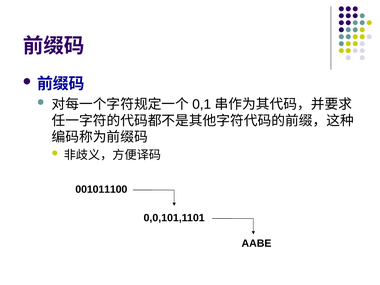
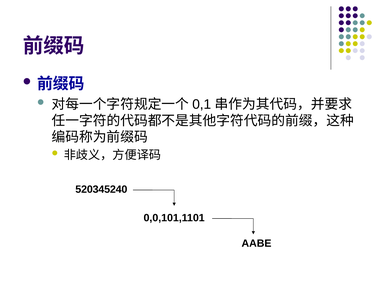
001011100: 001011100 -> 520345240 (101, 189)
